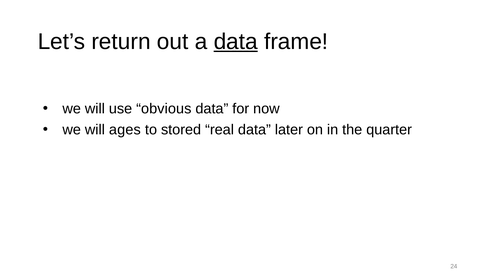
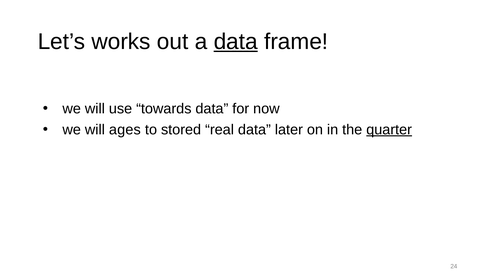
return: return -> works (121, 42)
obvious: obvious -> towards (164, 108)
quarter underline: none -> present (389, 129)
